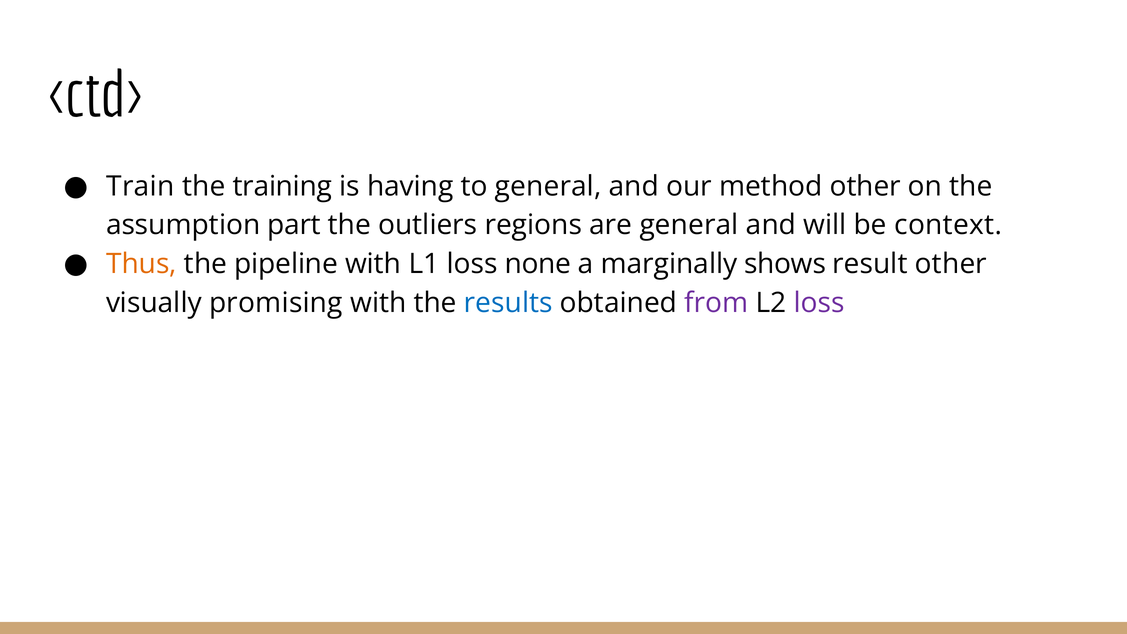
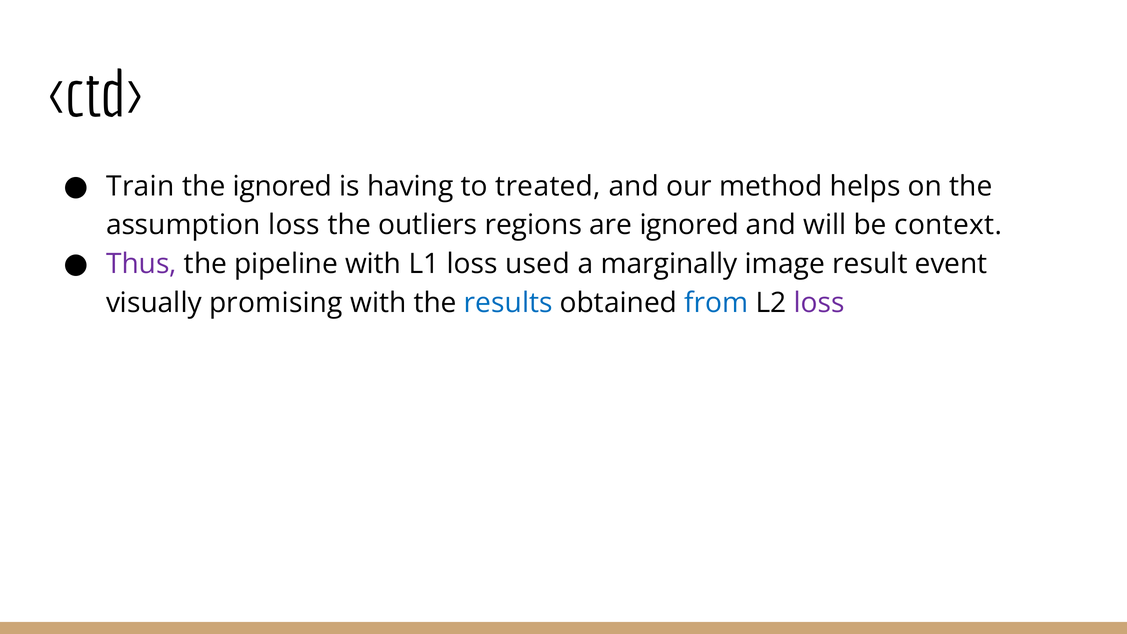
the training: training -> ignored (282, 186)
to general: general -> treated (548, 186)
method other: other -> helps (865, 186)
assumption part: part -> loss (294, 225)
are general: general -> ignored (689, 225)
Thus colour: orange -> purple (141, 264)
none: none -> used (537, 264)
shows: shows -> image (785, 264)
result other: other -> event (951, 264)
from colour: purple -> blue (716, 303)
